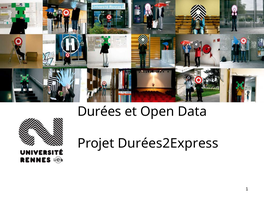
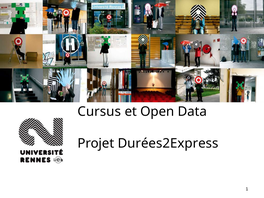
Durées: Durées -> Cursus (99, 112)
